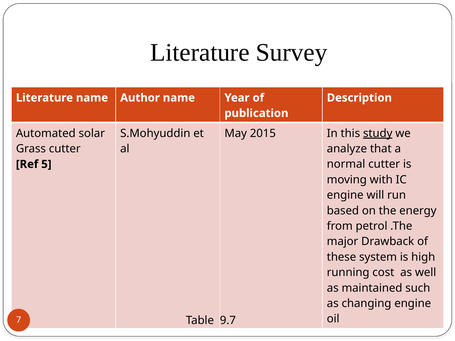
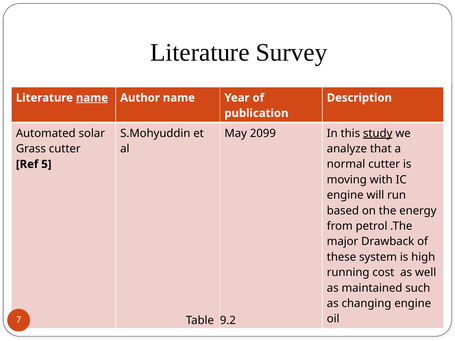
name underline: none -> present (92, 98)
2015: 2015 -> 2099 (263, 133)
9.7: 9.7 -> 9.2 (228, 321)
